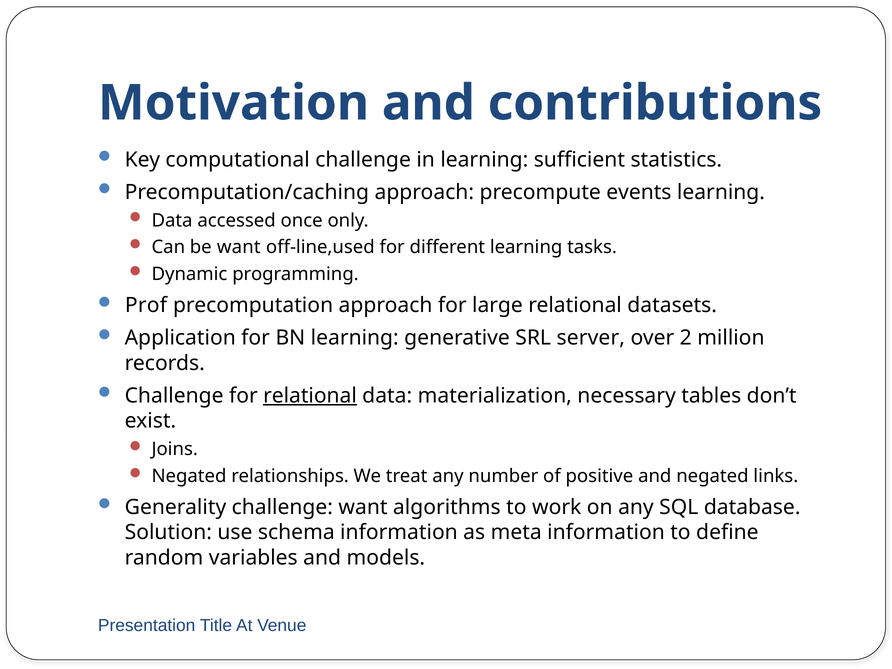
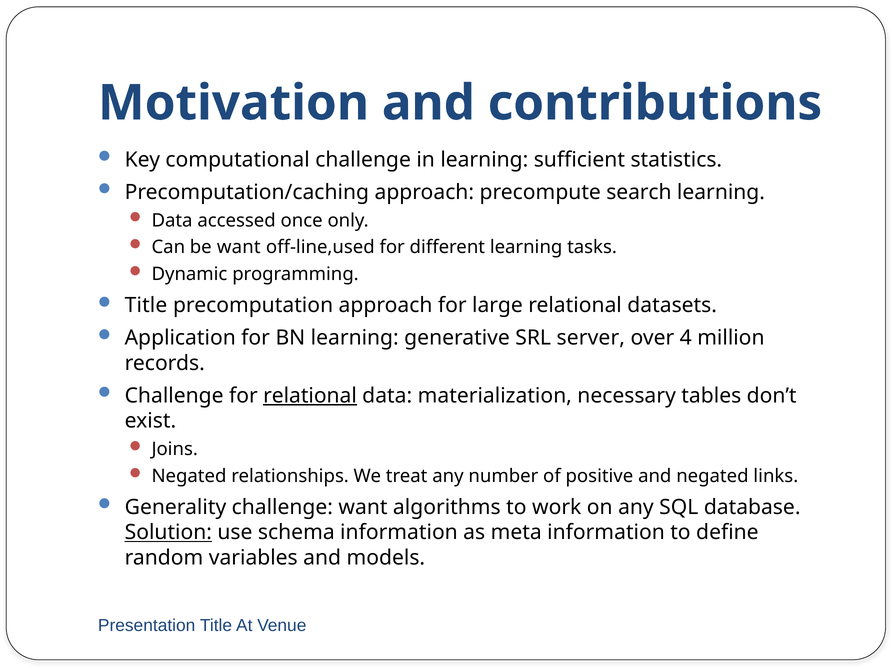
events: events -> search (639, 192)
Prof: Prof -> Title (146, 305)
2: 2 -> 4 (686, 338)
Solution underline: none -> present (168, 533)
